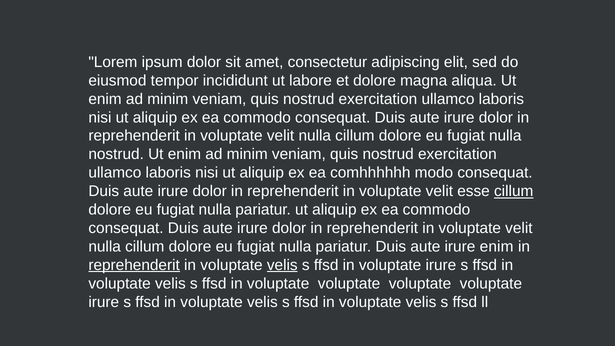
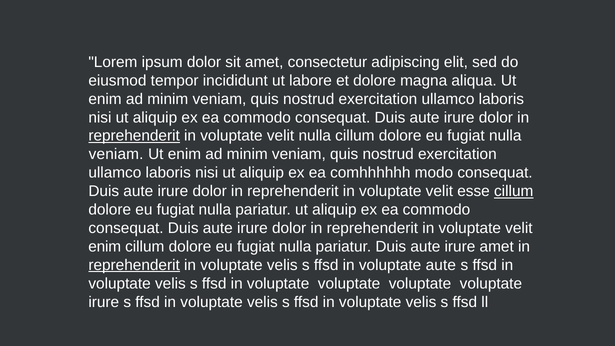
reprehenderit underline: none -> present (134, 136)
nostrud: nostrud -> veniam (116, 154)
nulla: nulla -> enim (105, 247)
irure enim: enim -> amet (497, 247)
velis underline: present -> none (282, 265)
in voluptate irure: irure -> aute (441, 265)
